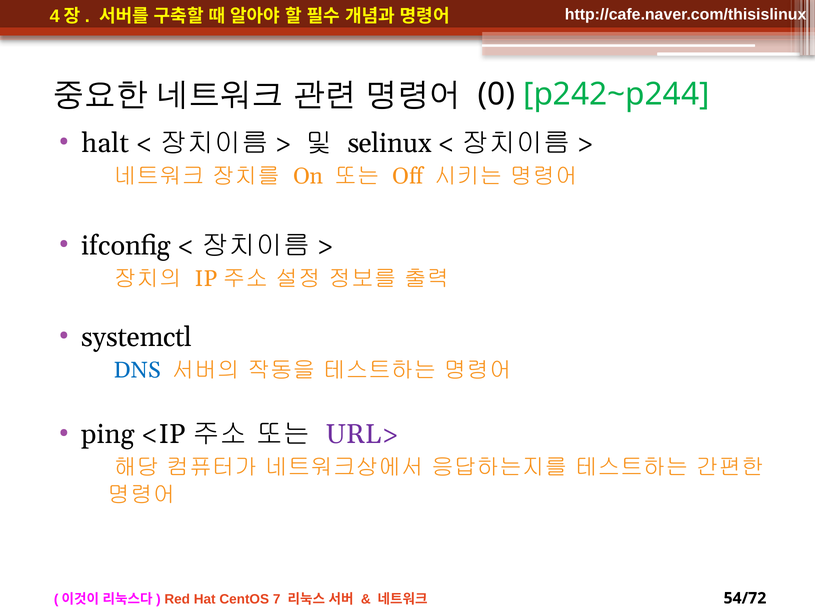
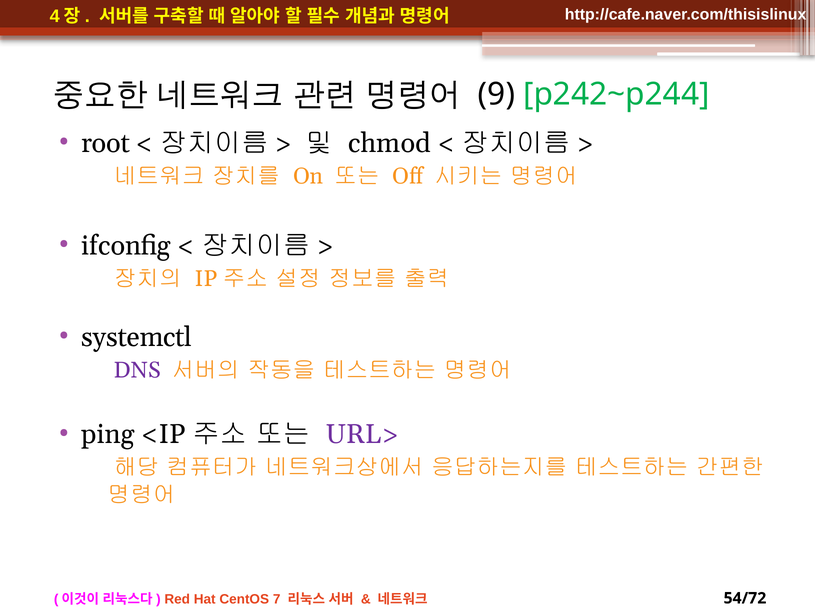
0: 0 -> 9 (497, 94)
halt: halt -> root (106, 143)
selinux: selinux -> chmod (389, 143)
DNS colour: blue -> purple (137, 371)
